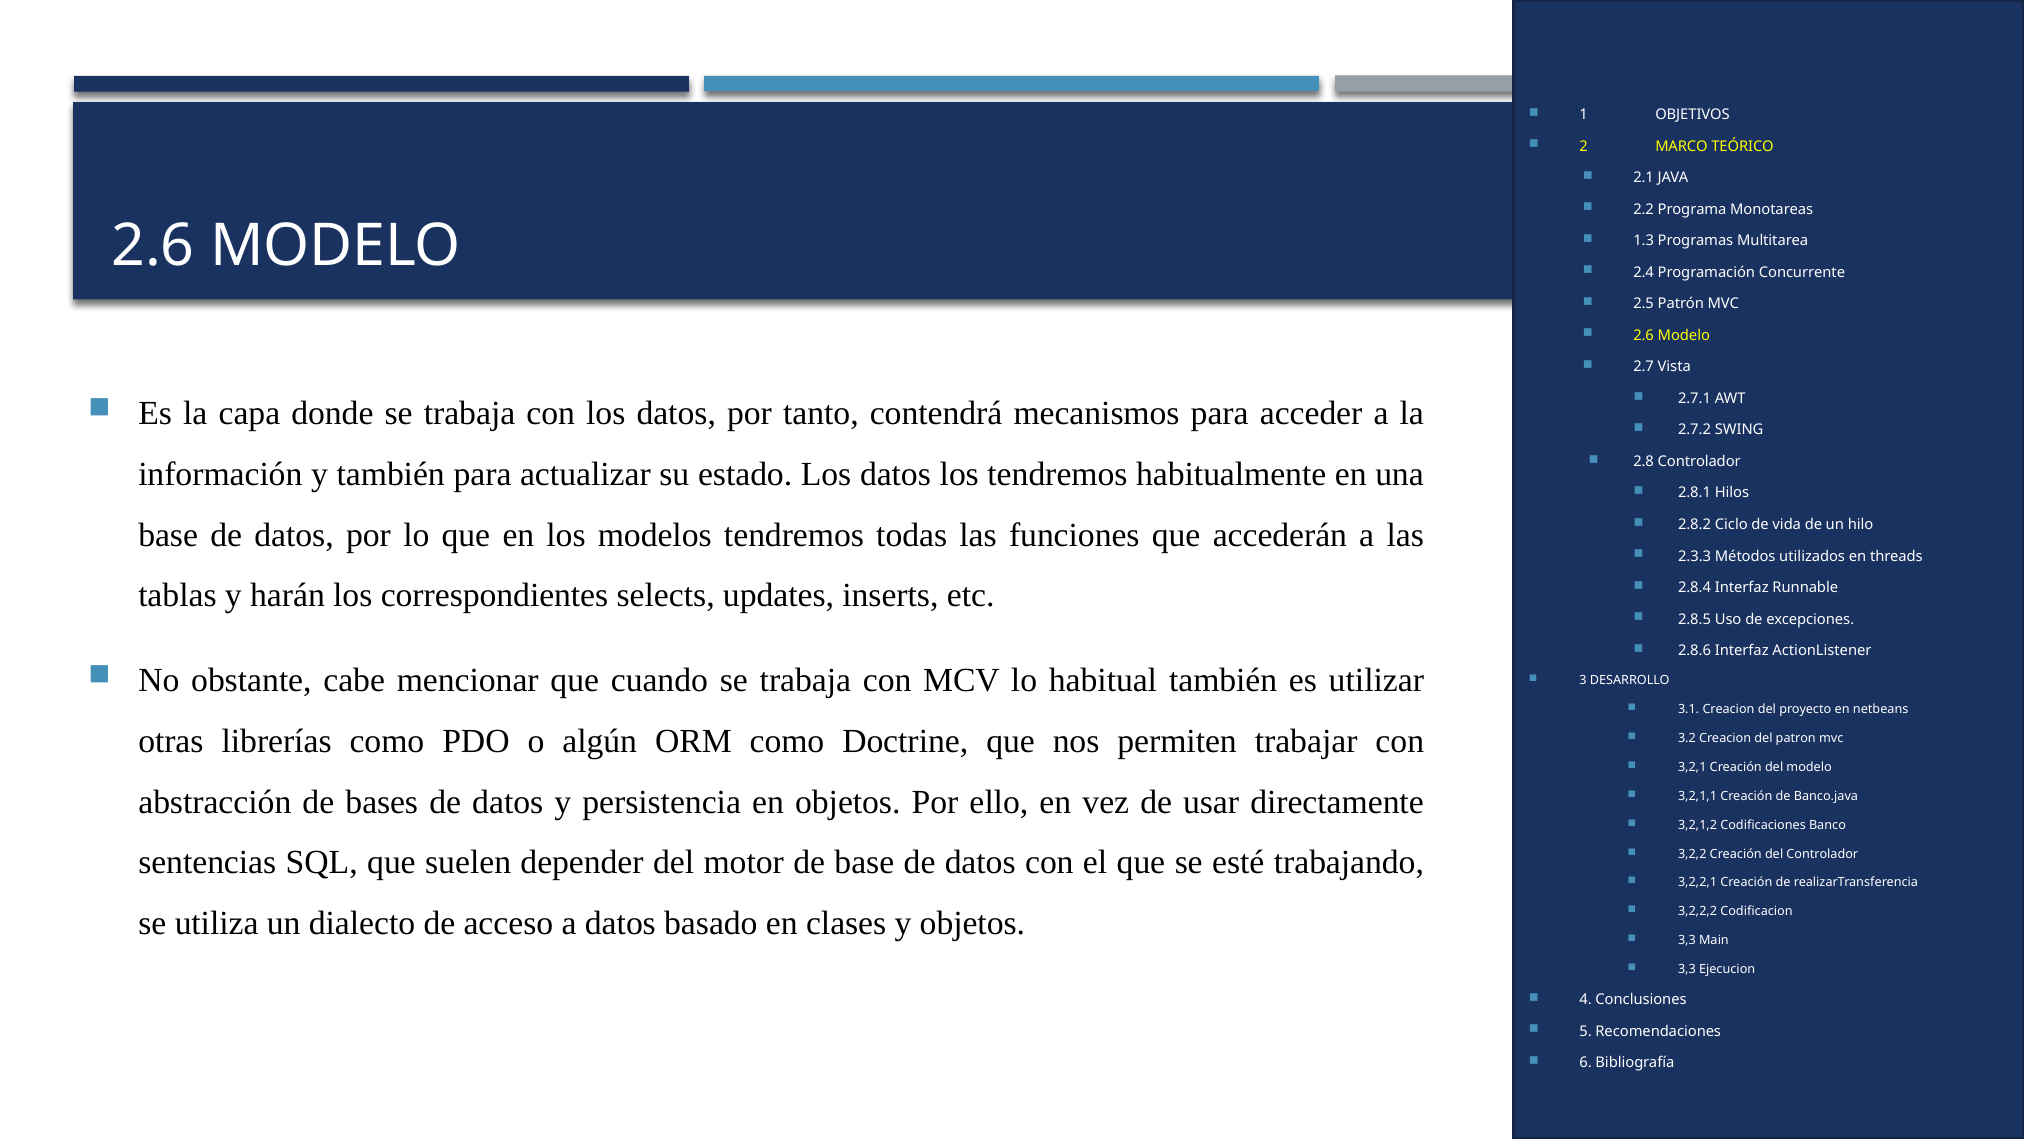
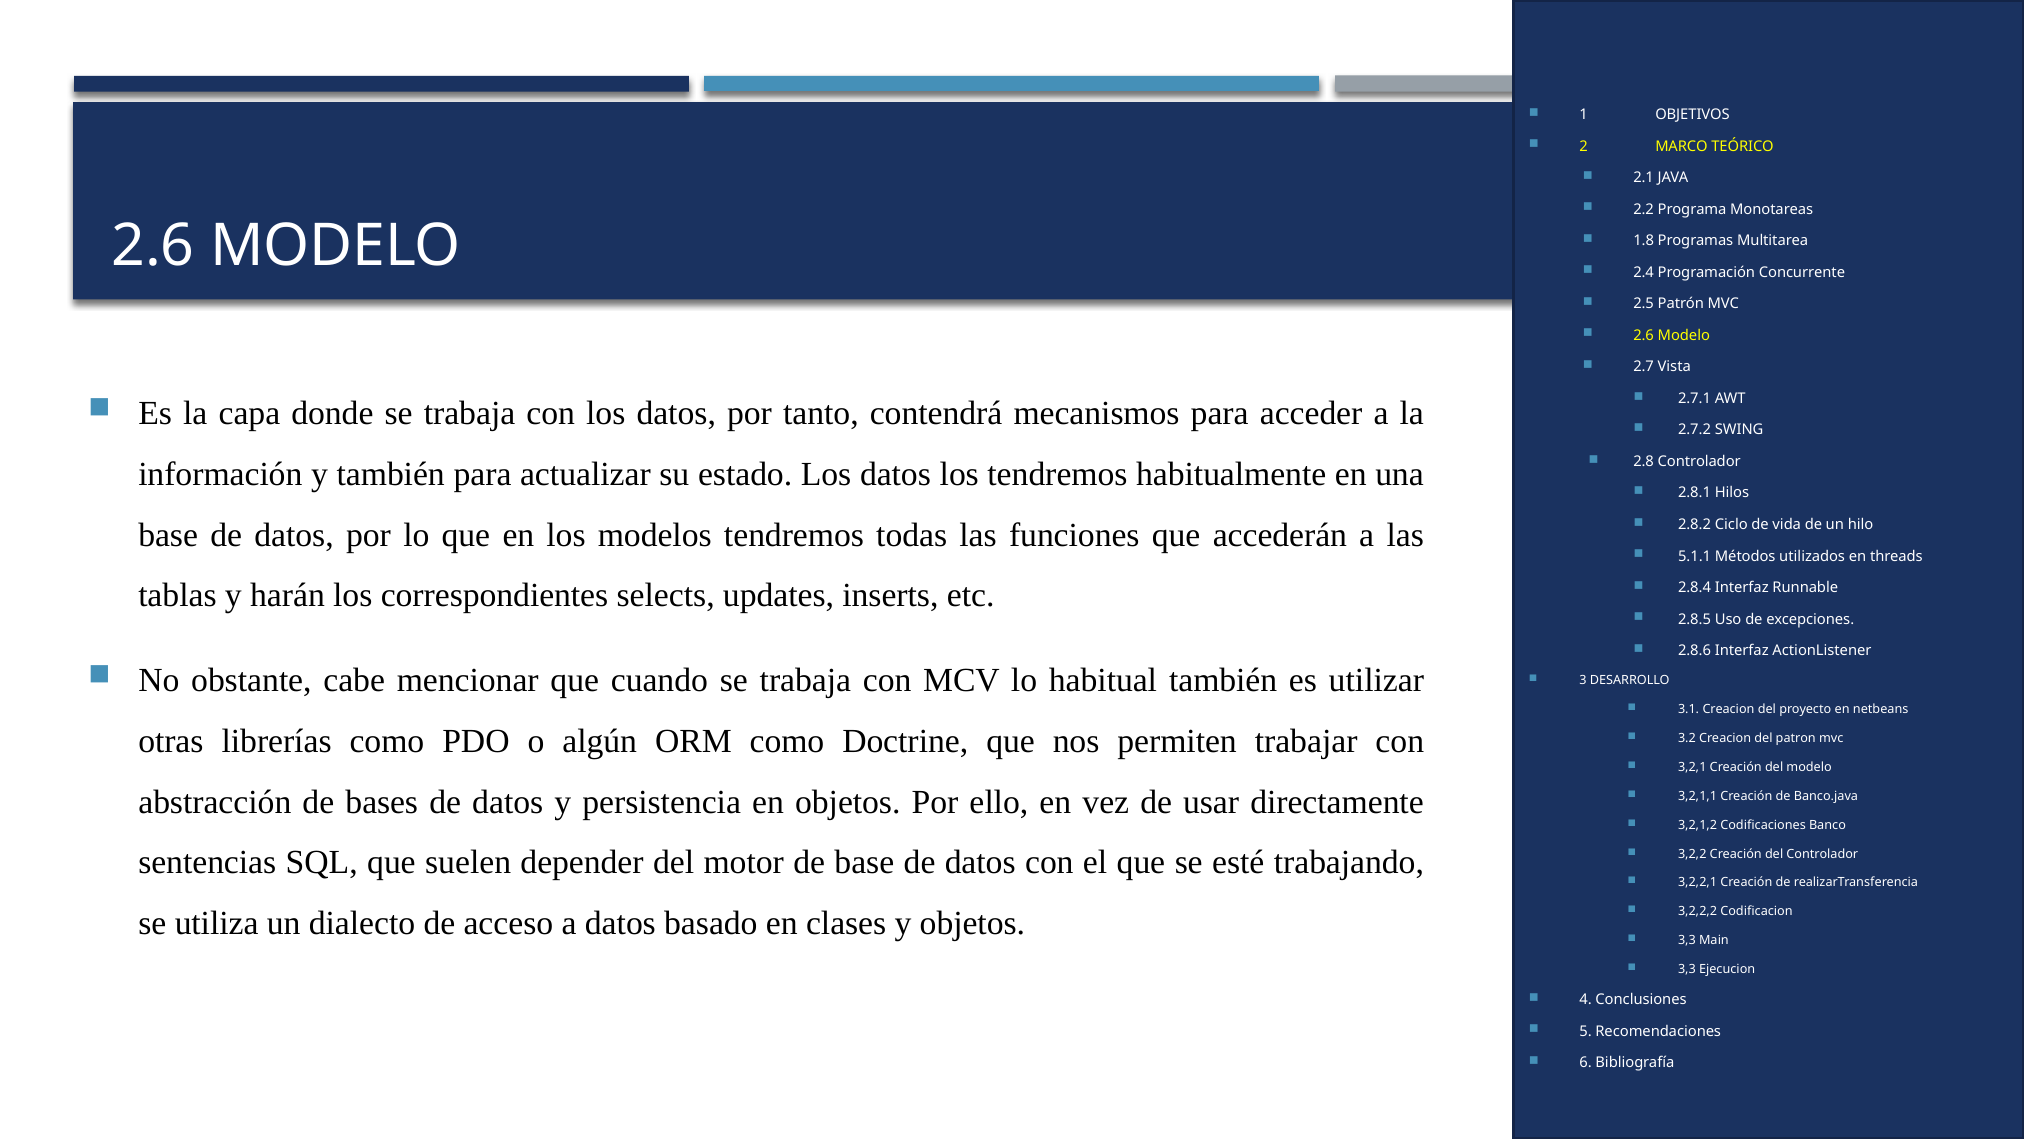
1.3: 1.3 -> 1.8 (1644, 241)
2.3.3: 2.3.3 -> 5.1.1 (1695, 556)
